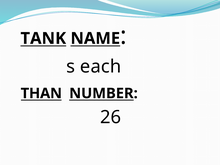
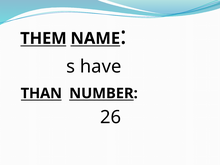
TANK: TANK -> THEM (43, 38)
each: each -> have (101, 67)
